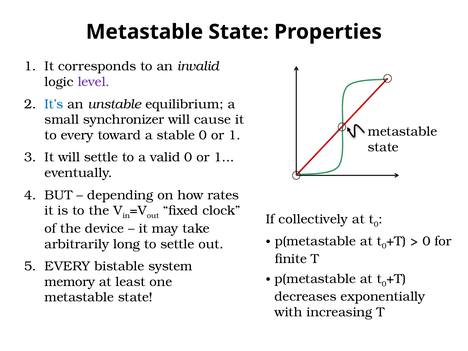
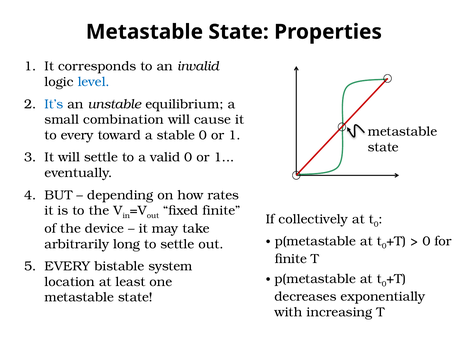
level colour: purple -> blue (94, 82)
synchronizer: synchronizer -> combination (124, 120)
fixed clock: clock -> finite (221, 211)
memory: memory -> location (70, 282)
